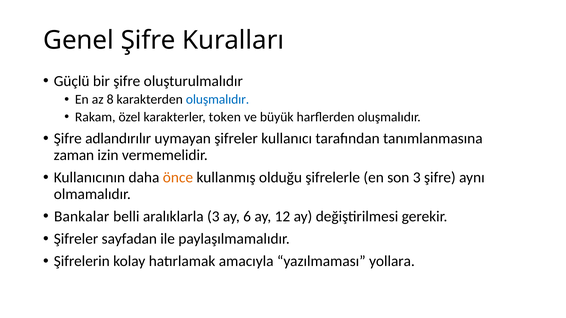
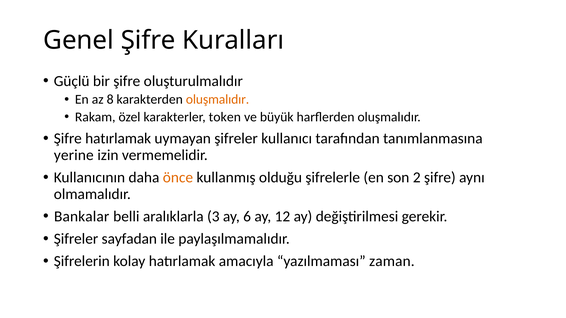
oluşmalıdır colour: blue -> orange (218, 100)
Şifre adlandırılır: adlandırılır -> hatırlamak (118, 139)
zaman: zaman -> yerine (74, 155)
son 3: 3 -> 2 (417, 178)
yollara: yollara -> zaman (392, 262)
